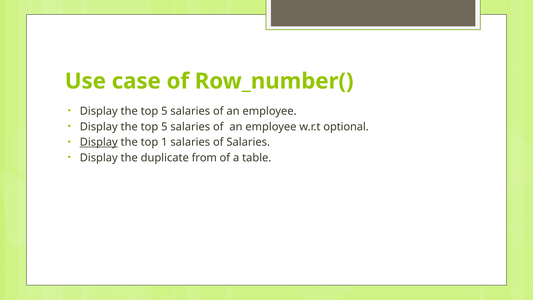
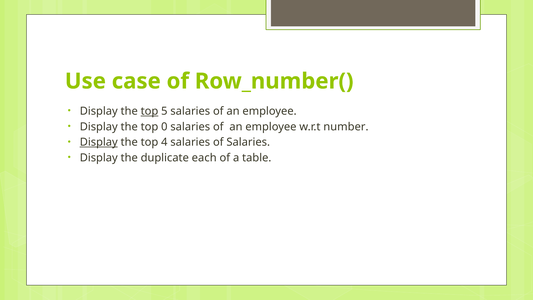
top underline: none -> present (149, 111)
5: 5 -> 0 (164, 127)
optional: optional -> number (346, 127)
1: 1 -> 4 (164, 142)
from: from -> each (204, 158)
